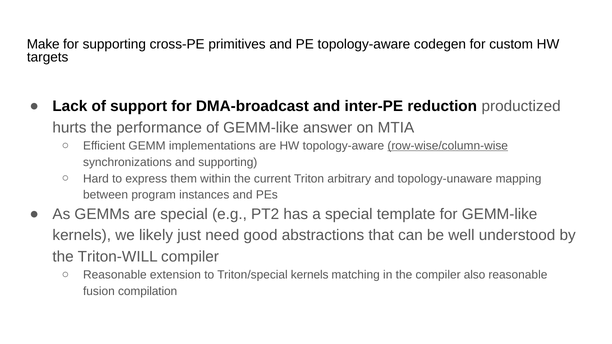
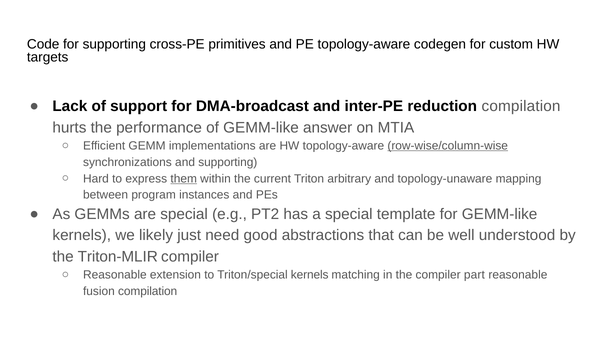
Make: Make -> Code (43, 44)
reduction productized: productized -> compilation (521, 106)
them underline: none -> present (184, 179)
Triton-WILL: Triton-WILL -> Triton-MLIR (118, 257)
also: also -> part (474, 275)
